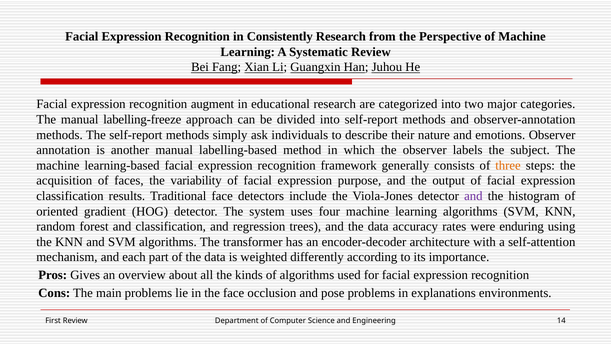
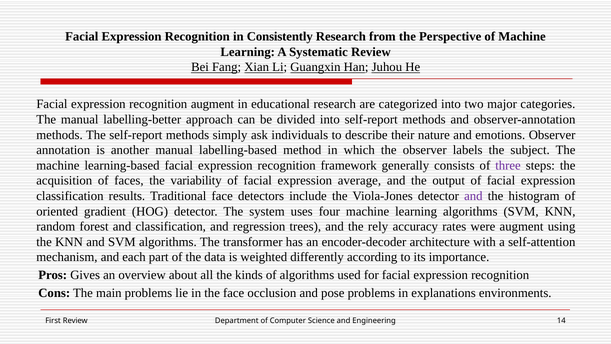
labelling-freeze: labelling-freeze -> labelling-better (142, 119)
three colour: orange -> purple (508, 165)
purpose: purpose -> average (359, 181)
and the data: data -> rely (378, 226)
were enduring: enduring -> augment (522, 226)
